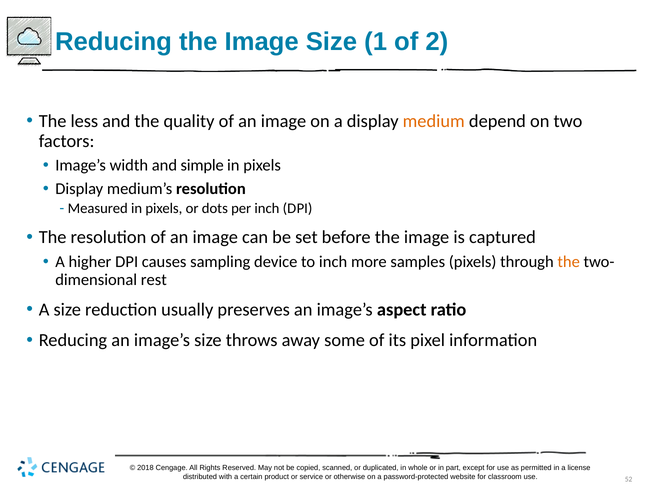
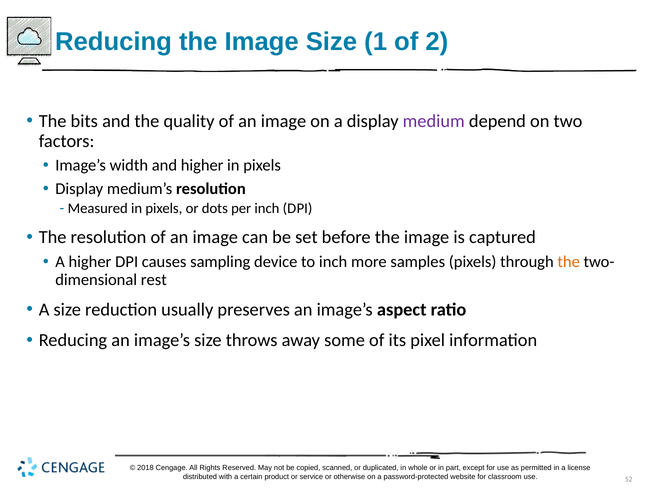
less: less -> bits (84, 121)
medium colour: orange -> purple (434, 121)
and simple: simple -> higher (202, 165)
